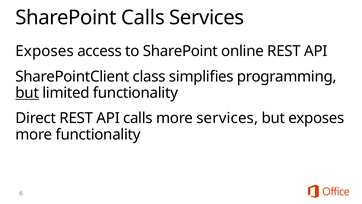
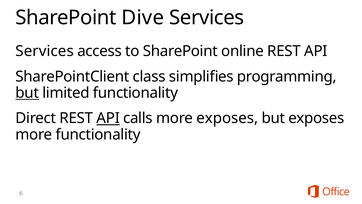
SharePoint Calls: Calls -> Dive (143, 18)
Exposes: Exposes -> Services (45, 51)
API underline: none -> present (108, 118)
more services: services -> exposes (227, 118)
